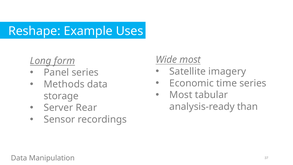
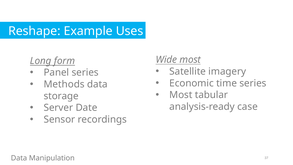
Rear: Rear -> Date (86, 108)
than: than -> case (247, 107)
